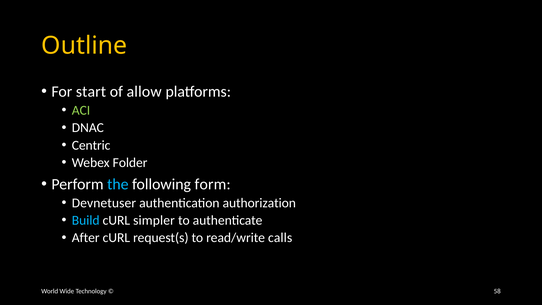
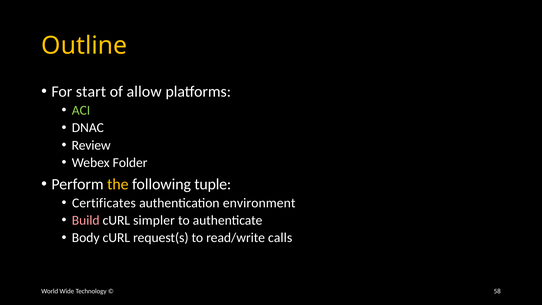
Centric: Centric -> Review (91, 145)
the colour: light blue -> yellow (118, 184)
form: form -> tuple (213, 184)
Devnetuser: Devnetuser -> Certificates (104, 203)
authorization: authorization -> environment (259, 203)
Build colour: light blue -> pink (86, 220)
After: After -> Body (86, 238)
